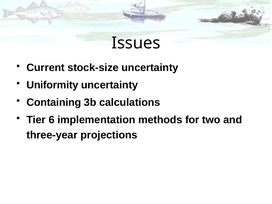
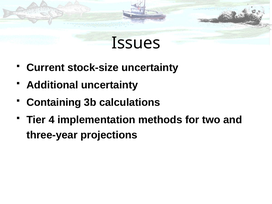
Uniformity: Uniformity -> Additional (52, 85)
6: 6 -> 4 (52, 120)
